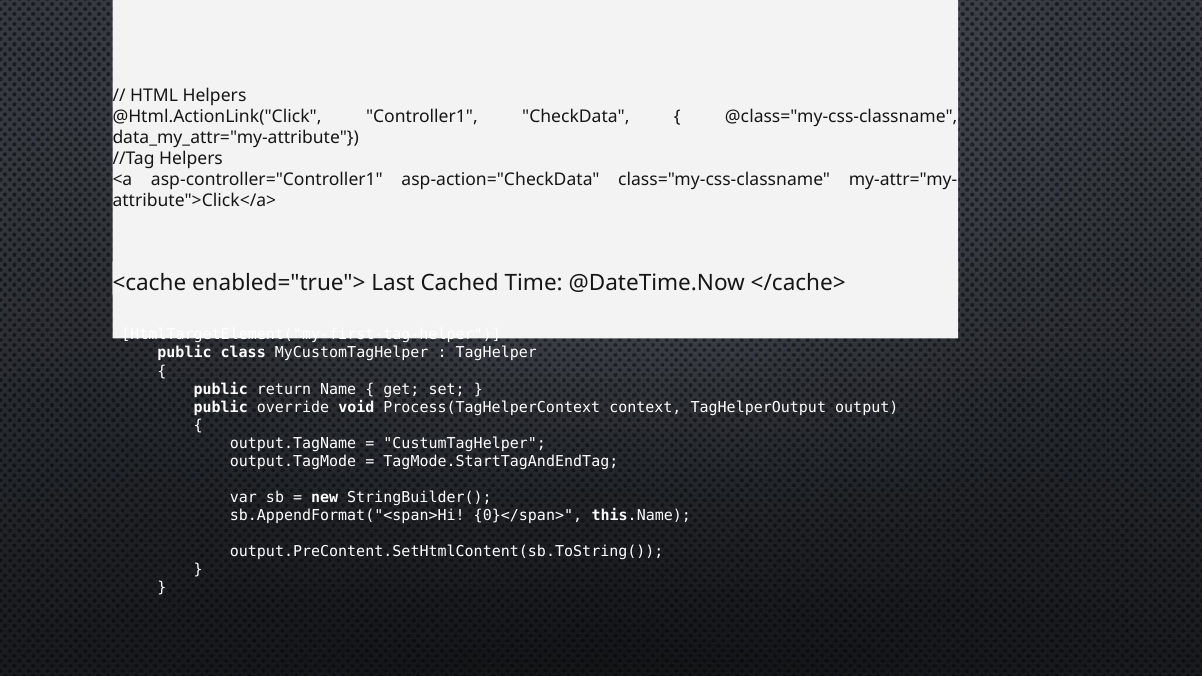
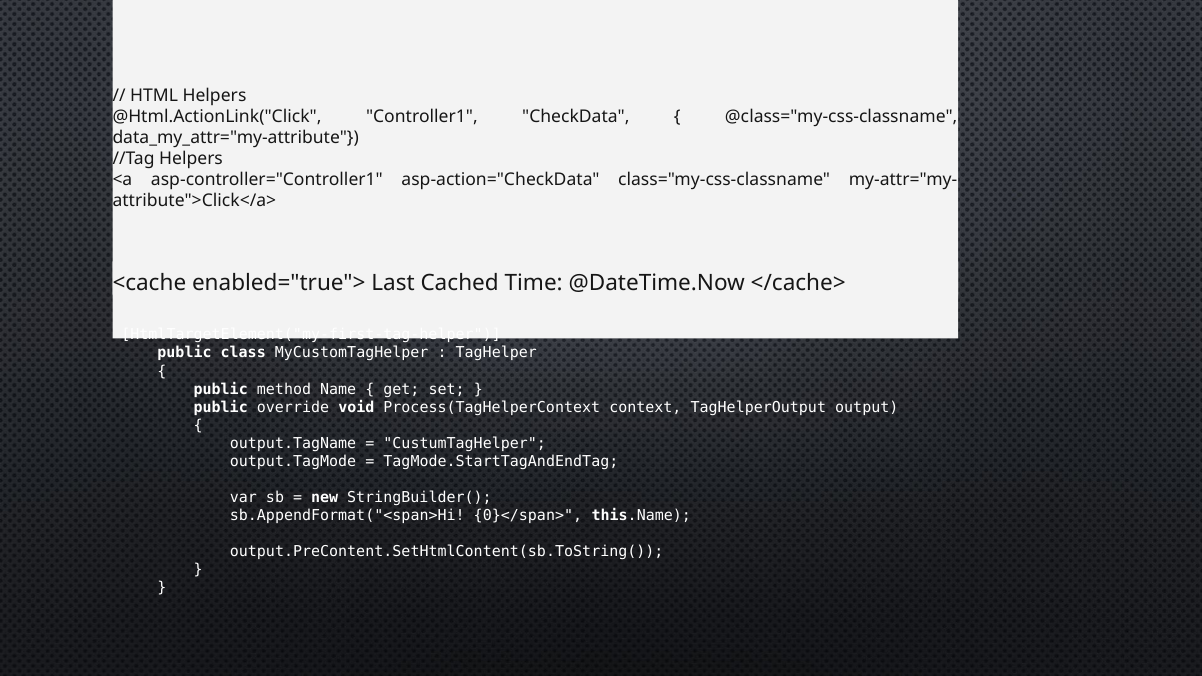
return: return -> method (284, 389)
